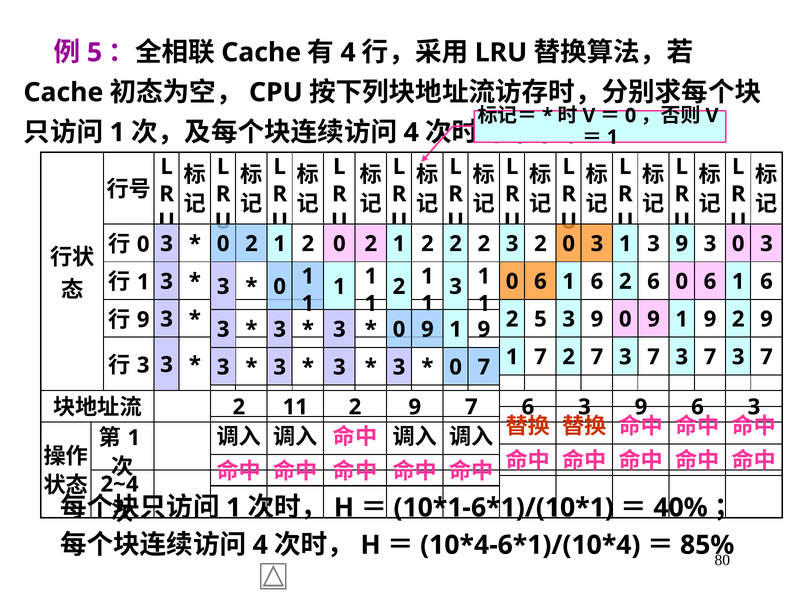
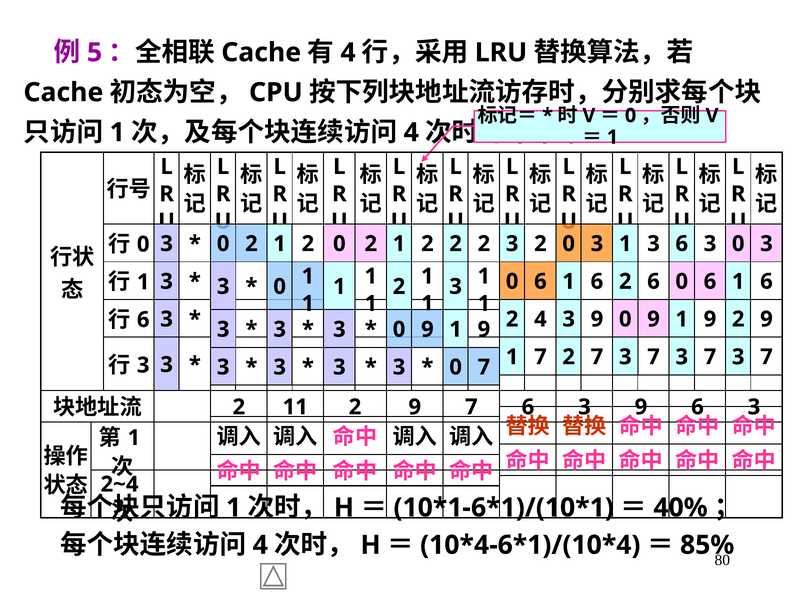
1 3 9: 9 -> 6 (682, 244)
9: 9 -> 6 (143, 319)
2 5: 5 -> 4 (540, 319)
